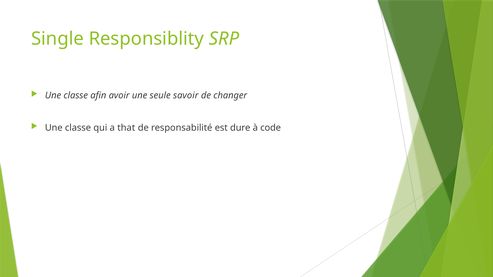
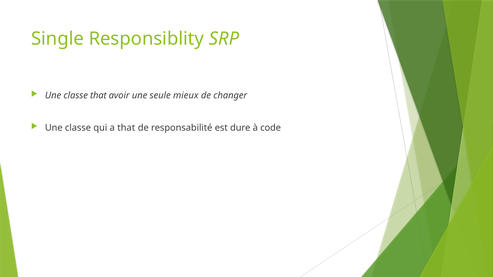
classe afin: afin -> that (98, 95)
savoir: savoir -> mieux (186, 95)
